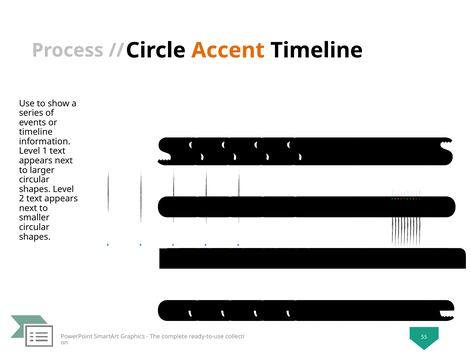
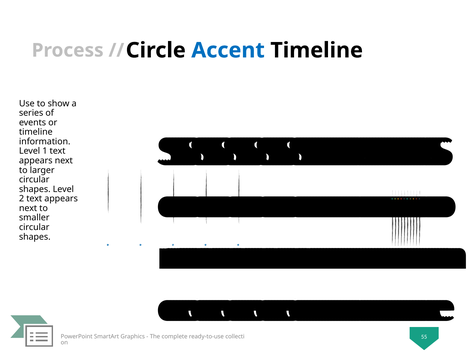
Accent colour: orange -> blue (228, 50)
